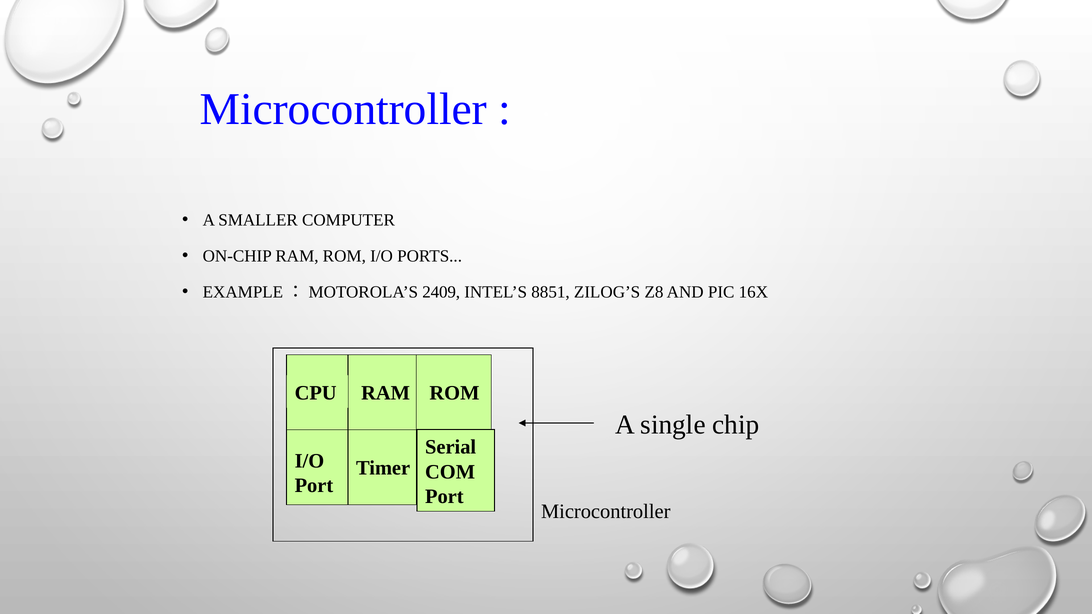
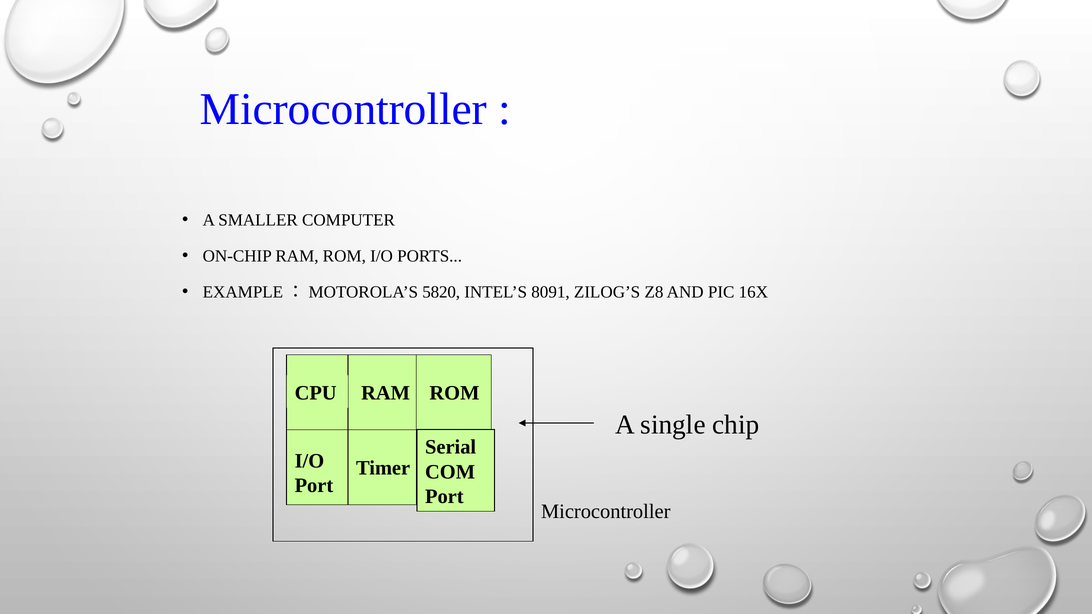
2409: 2409 -> 5820 (441, 292)
8851: 8851 -> 8091 (551, 292)
